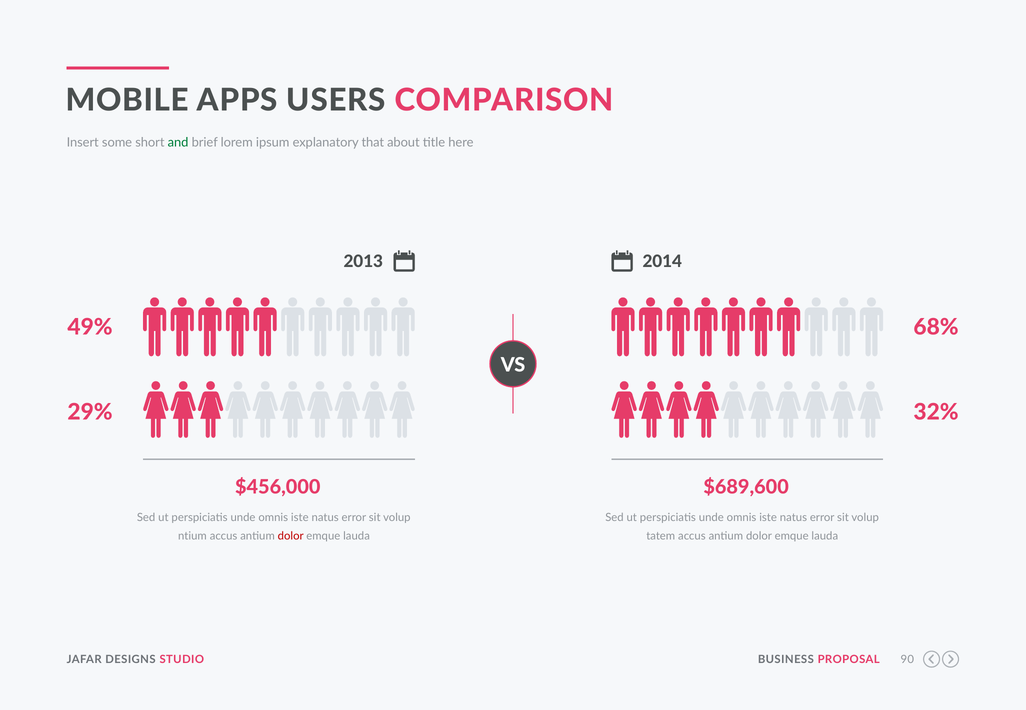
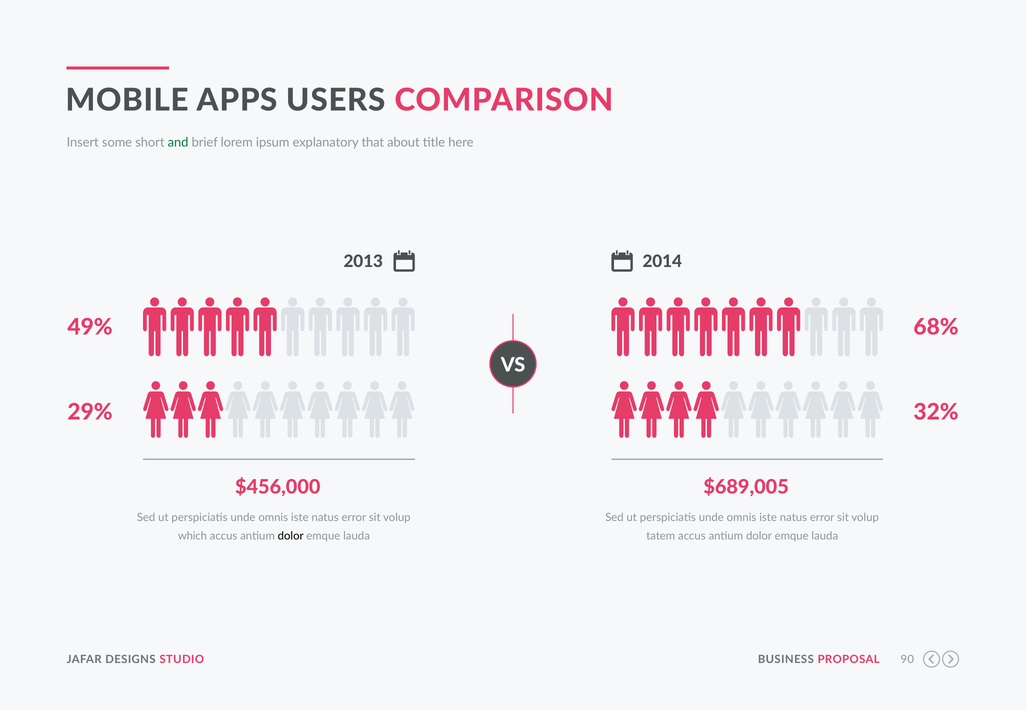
$689,600: $689,600 -> $689,005 (746, 487)
ntium: ntium -> which (192, 536)
dolor colour: red -> black (291, 536)
